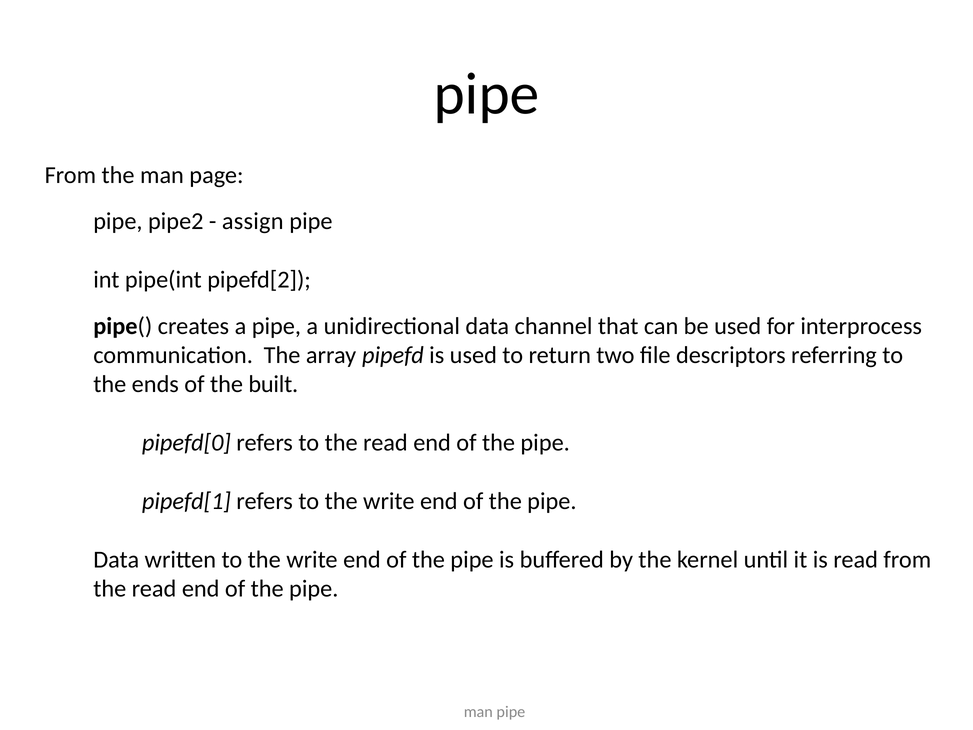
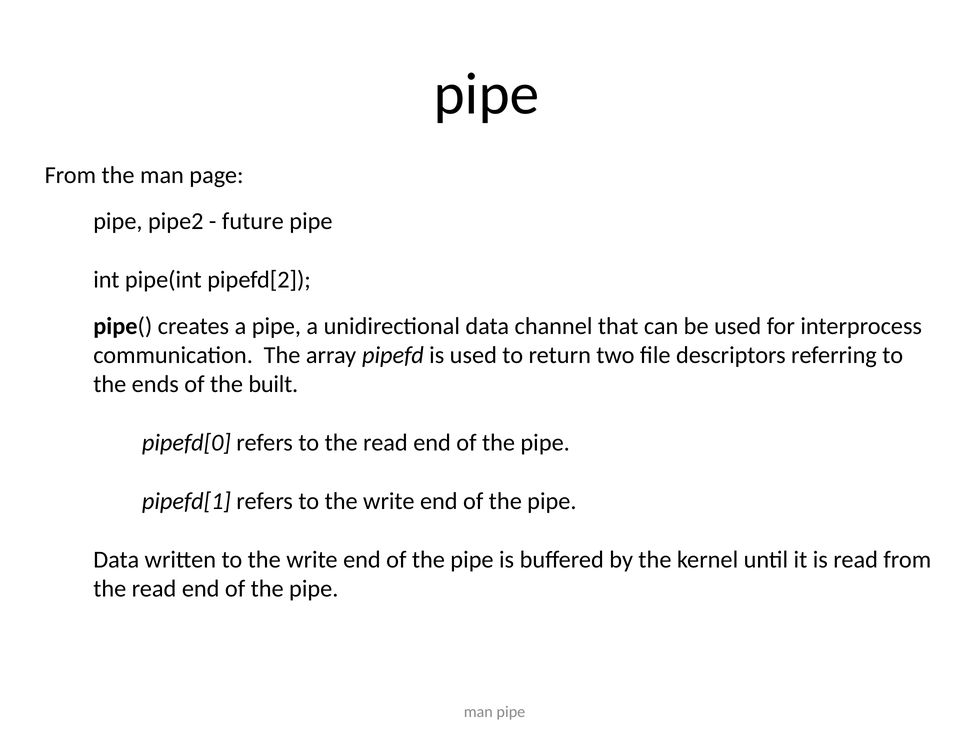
assign: assign -> future (253, 221)
